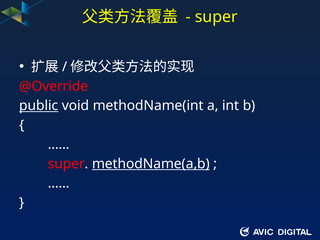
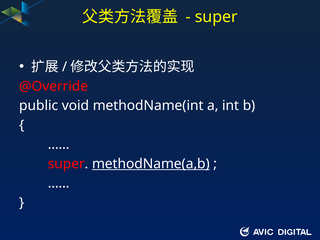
public underline: present -> none (39, 106)
